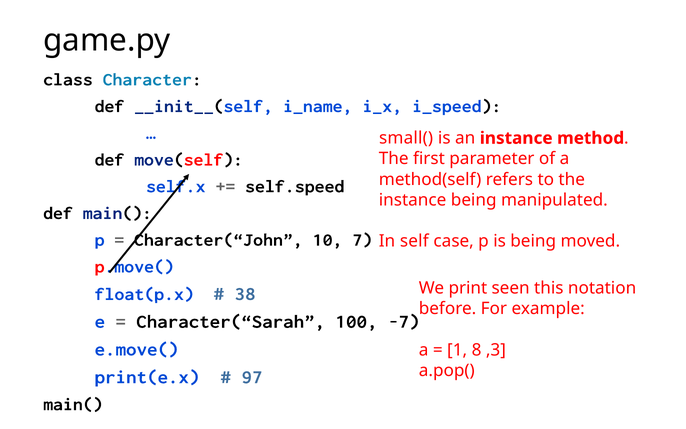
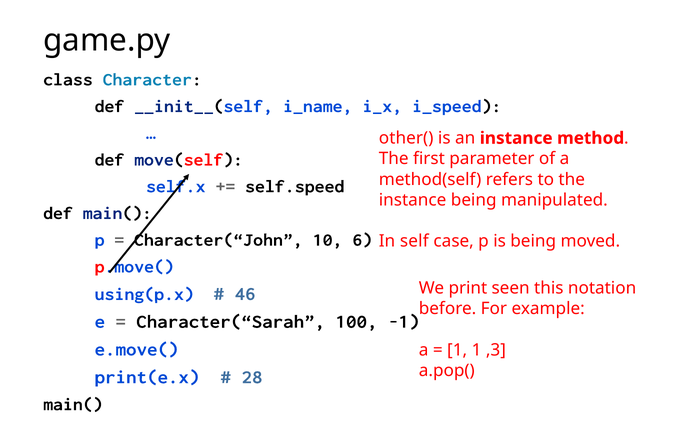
small(: small( -> other( (406, 138)
7: 7 -> 6 (362, 240)
float(p.x: float(p.x -> using(p.x (144, 294)
38: 38 -> 46 (245, 294)
-7: -7 -> -1 (404, 321)
1 8: 8 -> 1 (477, 350)
97: 97 -> 28 (252, 377)
